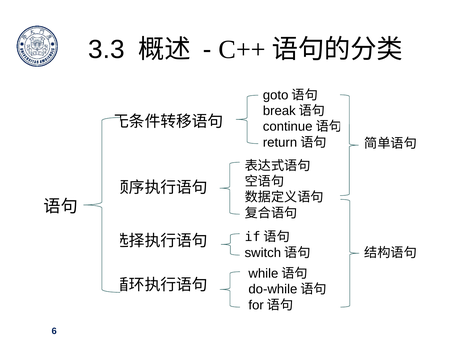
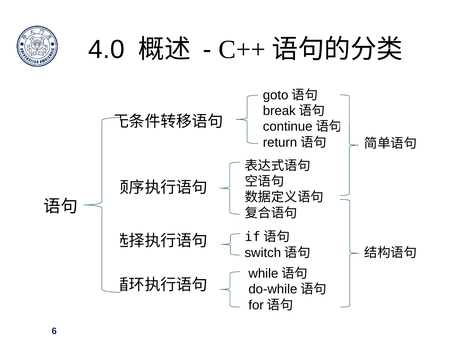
3.3: 3.3 -> 4.0 (106, 49)
